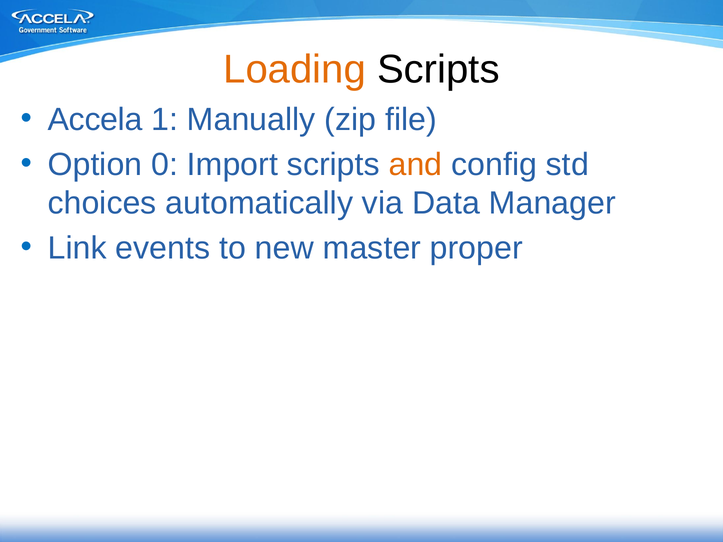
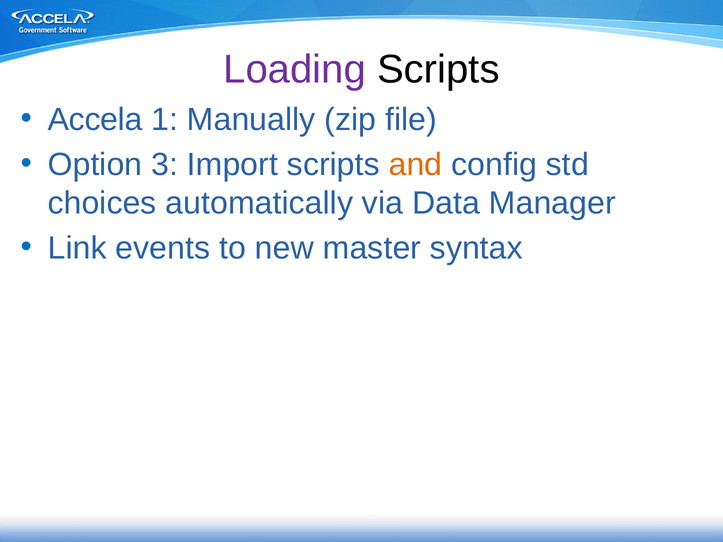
Loading colour: orange -> purple (295, 70)
0: 0 -> 3 (165, 165)
proper: proper -> syntax (476, 248)
